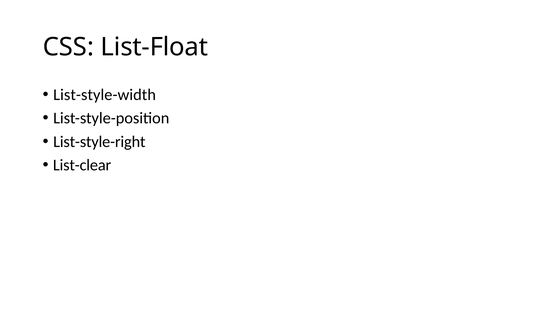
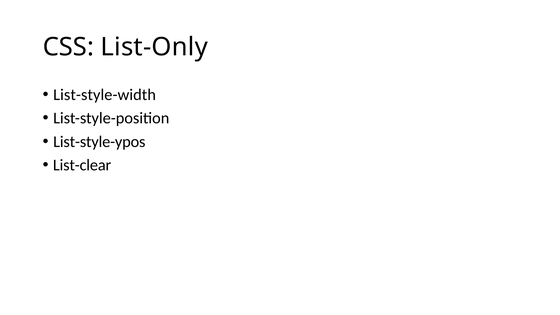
List-Float: List-Float -> List-Only (154, 47)
List-style-right: List-style-right -> List-style-ypos (99, 142)
